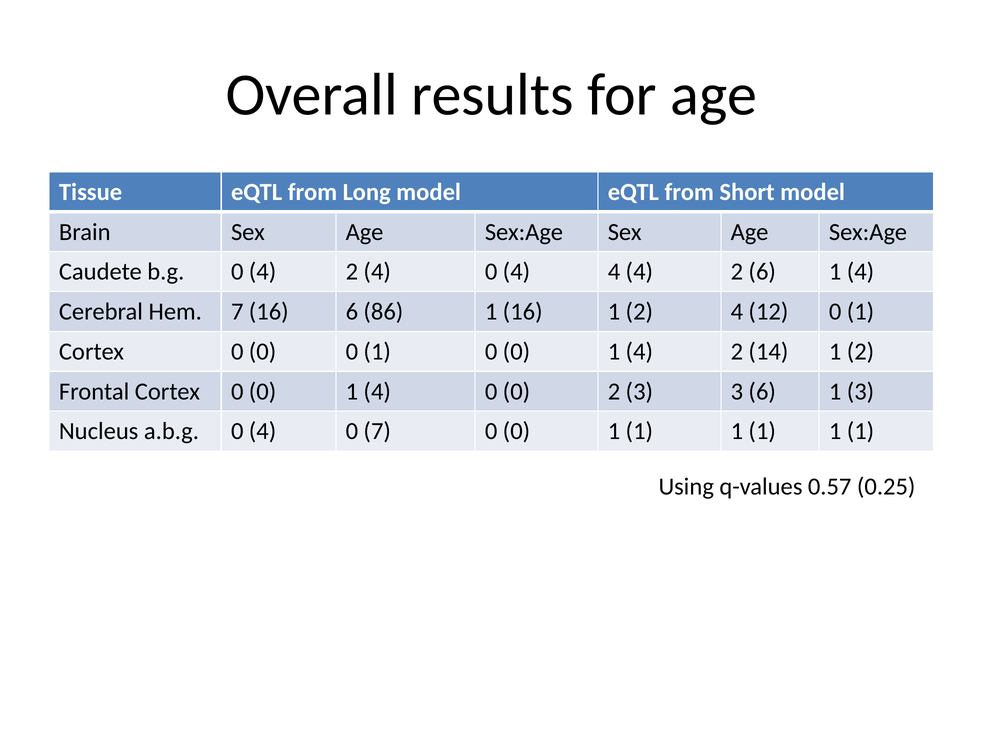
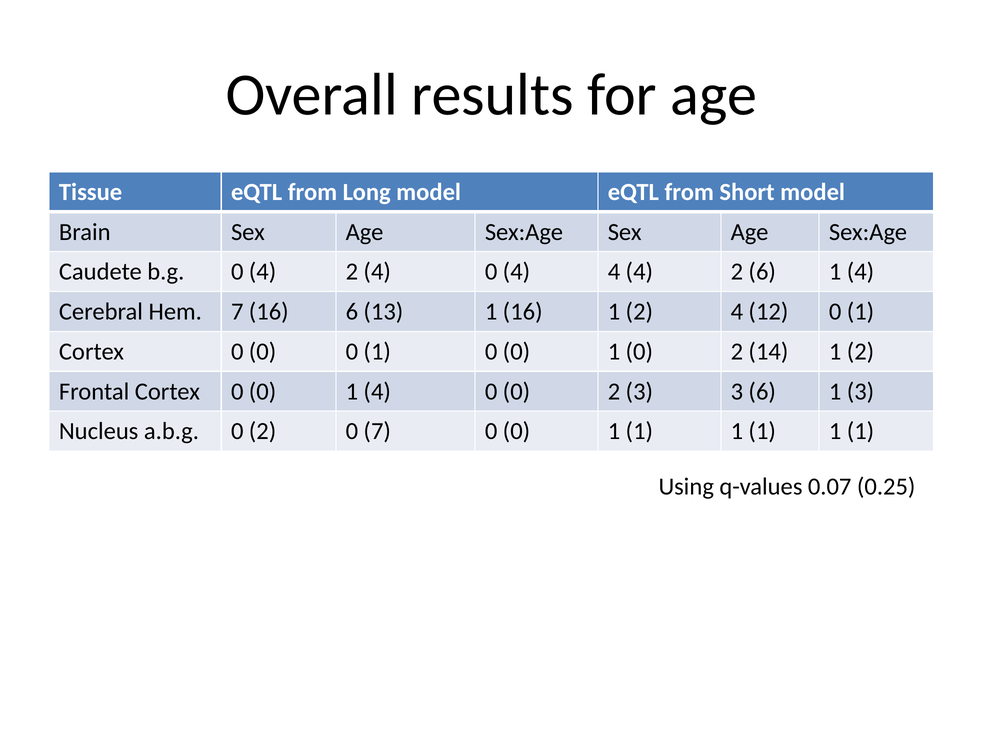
86: 86 -> 13 (383, 312)
4: 4 -> 0 (639, 352)
a.b.g 0 4: 4 -> 2 (263, 431)
0.57: 0.57 -> 0.07 (830, 487)
